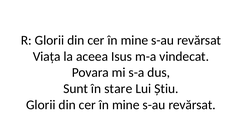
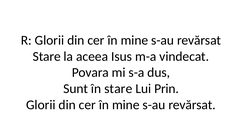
Viața: Viața -> Stare (47, 56)
Știu: Știu -> Prin (167, 89)
